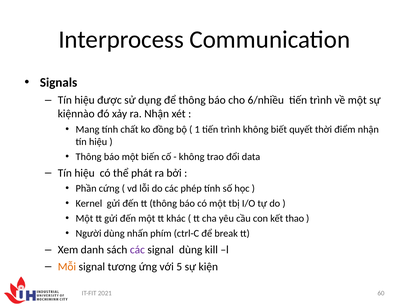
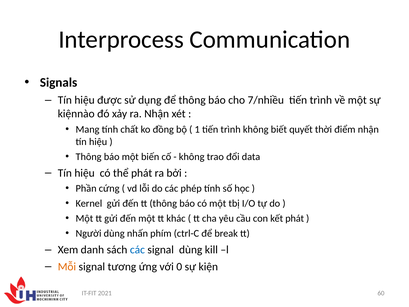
6/nhiều: 6/nhiều -> 7/nhiều (266, 100)
kết thao: thao -> phát (295, 218)
các colour: purple -> blue (137, 250)
5: 5 -> 0 (179, 266)
